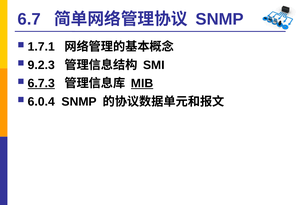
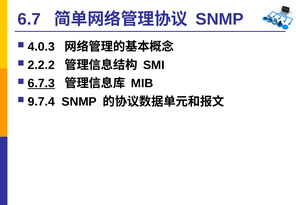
1.7.1: 1.7.1 -> 4.0.3 (41, 47)
9.2.3: 9.2.3 -> 2.2.2 (41, 65)
MIB underline: present -> none (142, 83)
6.0.4: 6.0.4 -> 9.7.4 (41, 102)
